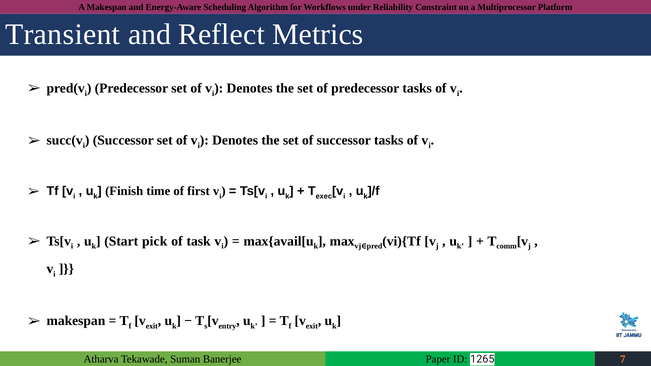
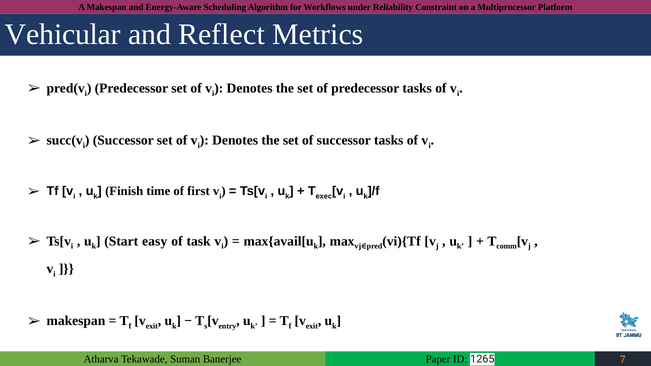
Transient: Transient -> Vehicular (63, 35)
pick: pick -> easy (155, 241)
